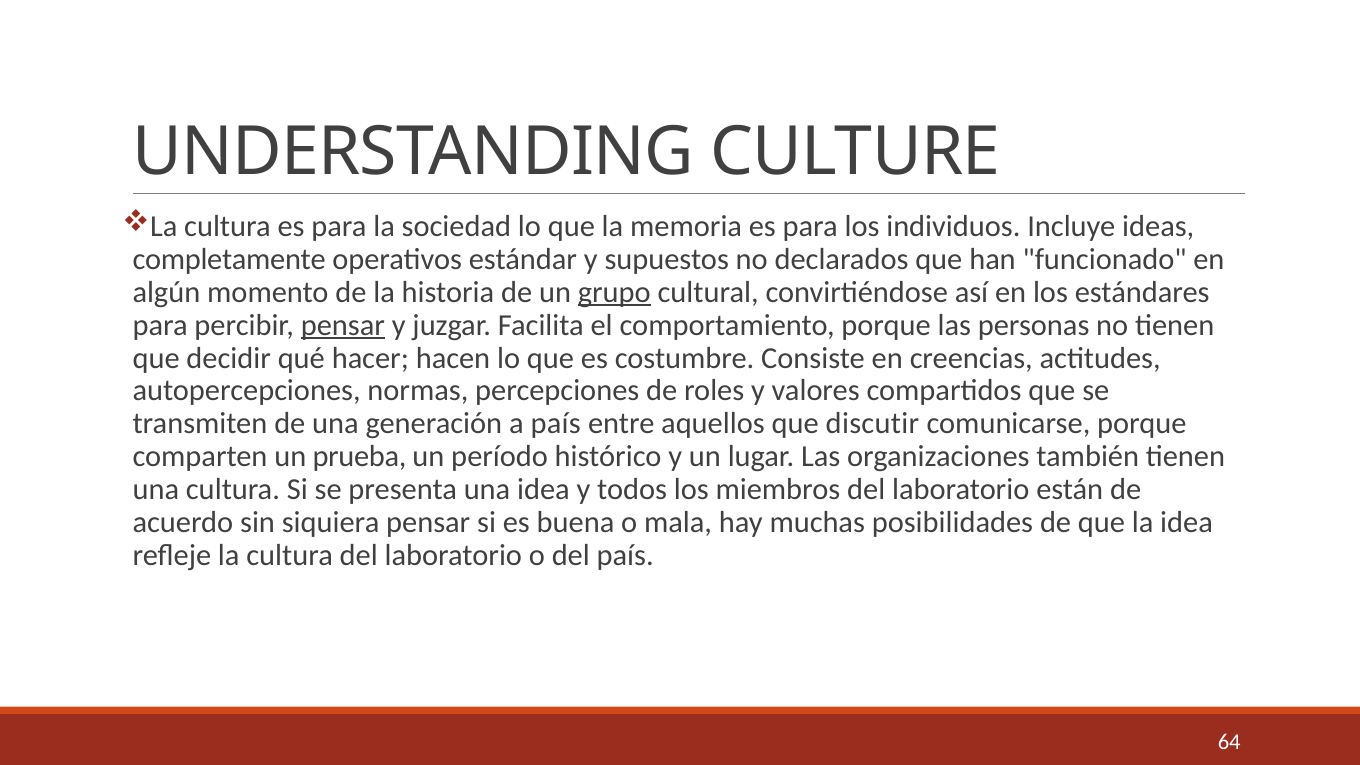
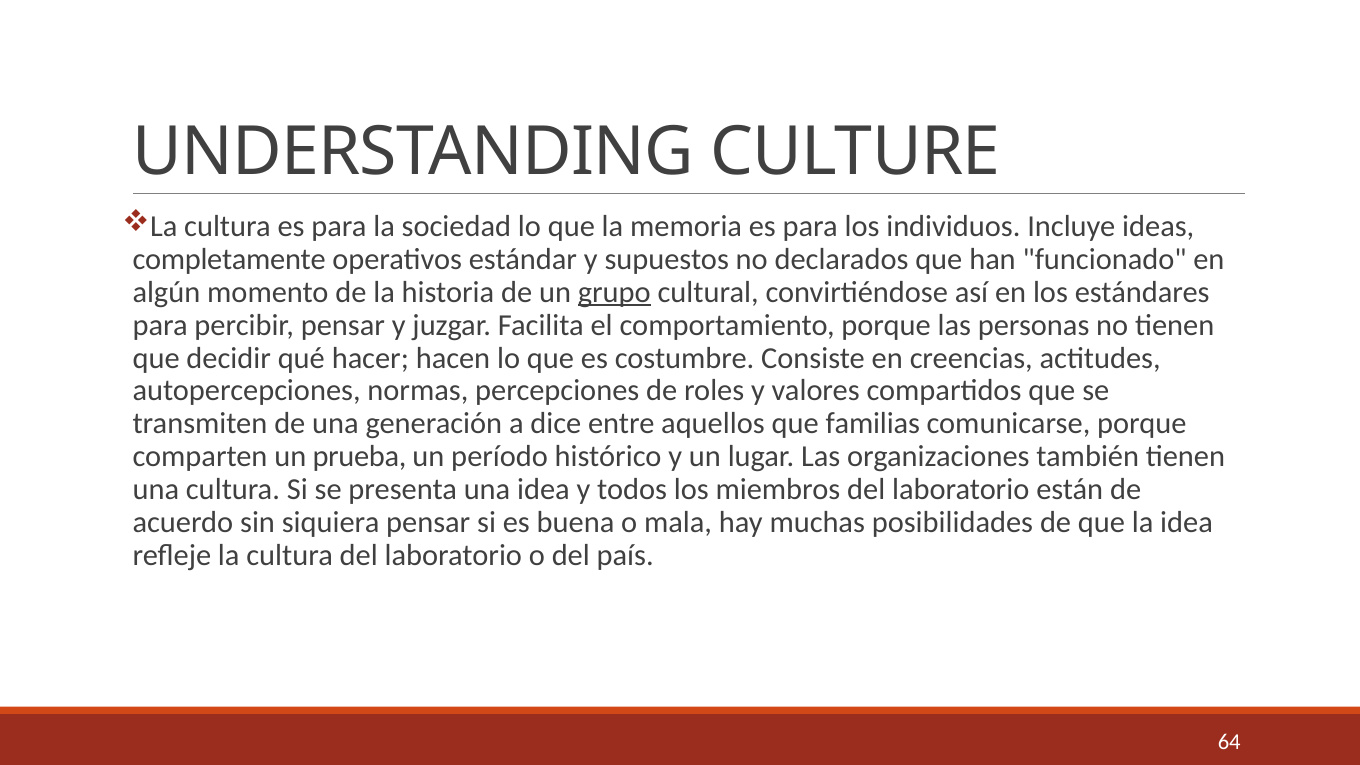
pensar underline: present -> none (343, 325)
a país: país -> dice (556, 424)
discutir: discutir -> familias (873, 424)
